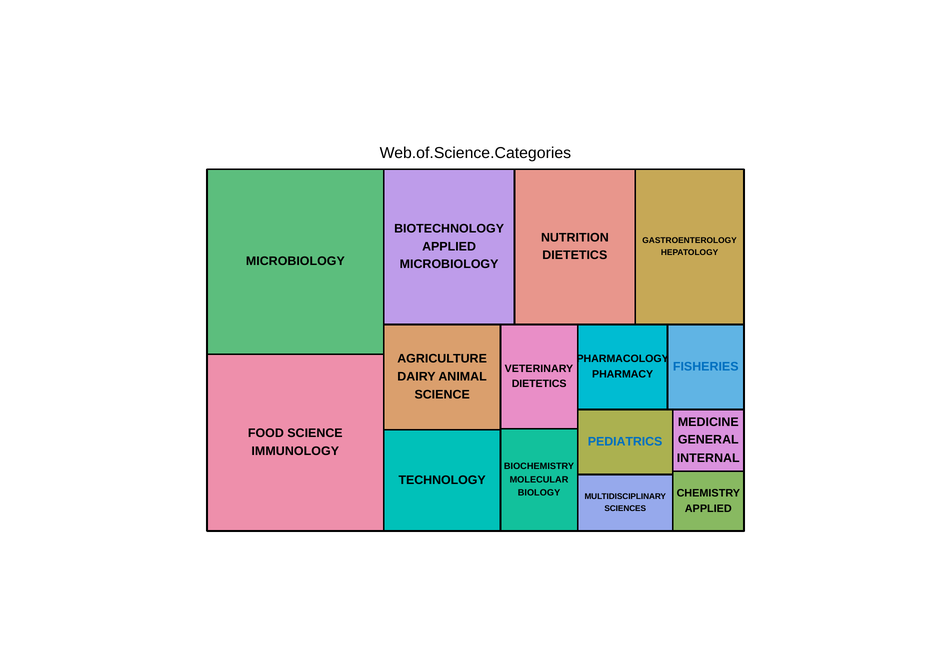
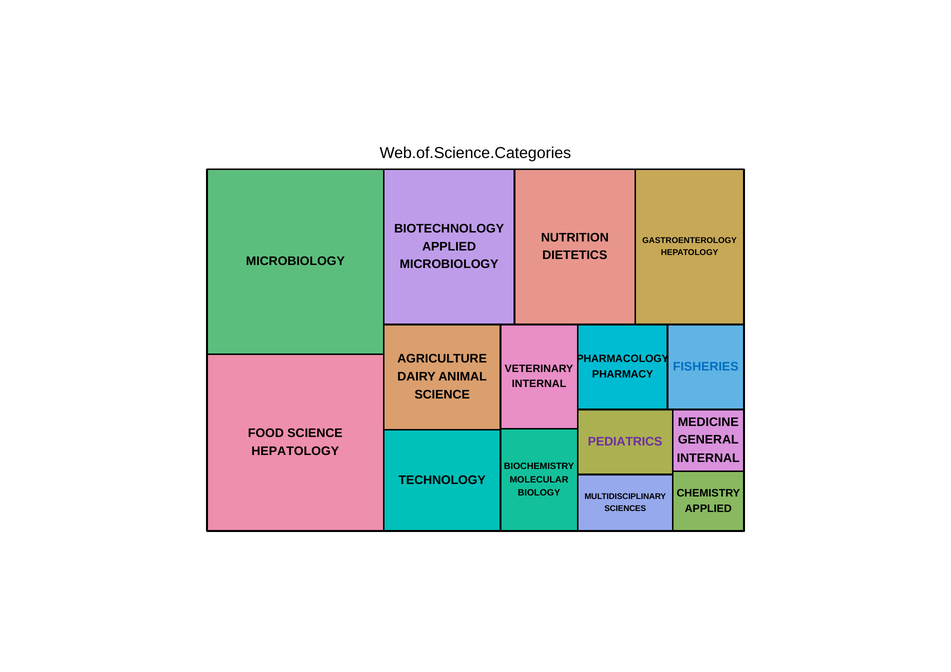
DIETETICS: DIETETICS -> INTERNAL (539, 384)
PEDIATRICS colour: blue -> purple (625, 442)
IMMUNOLOGY: IMMUNOLOGY -> HEPATOLOGY (295, 451)
